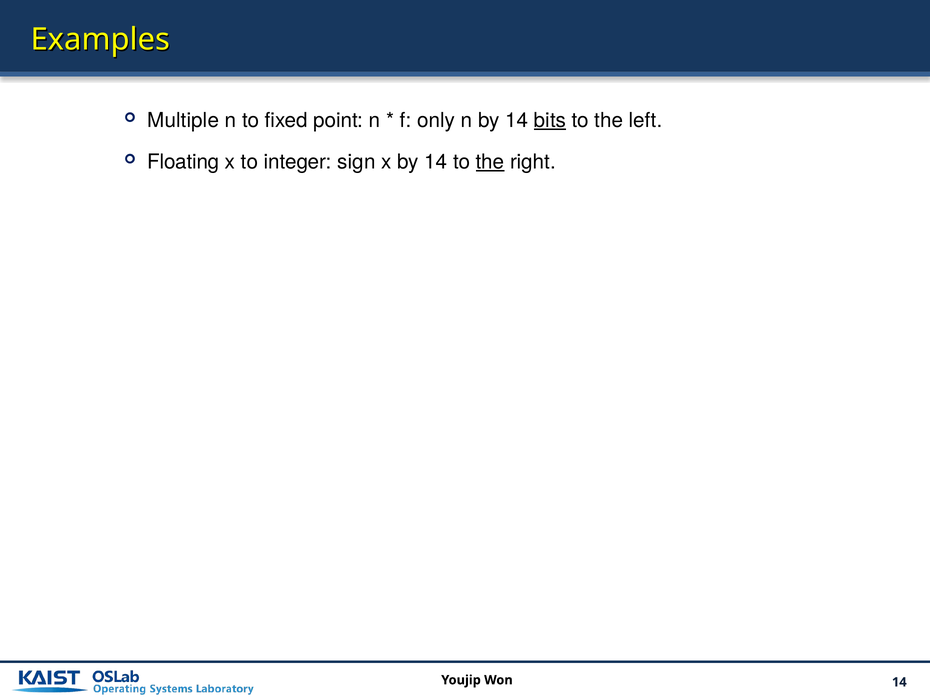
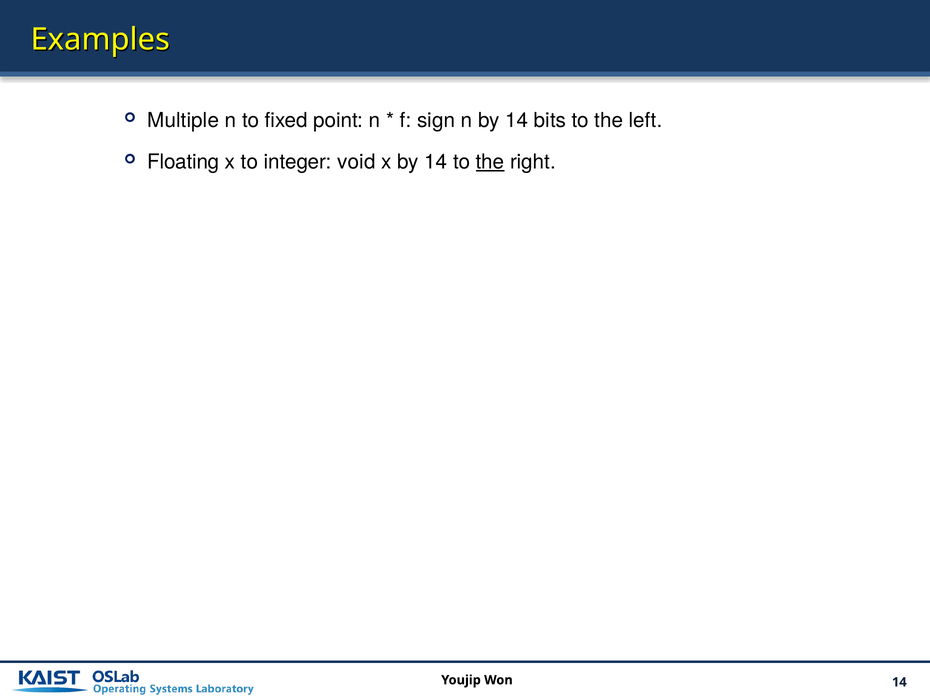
only: only -> sign (436, 120)
bits underline: present -> none (550, 120)
sign: sign -> void (356, 162)
